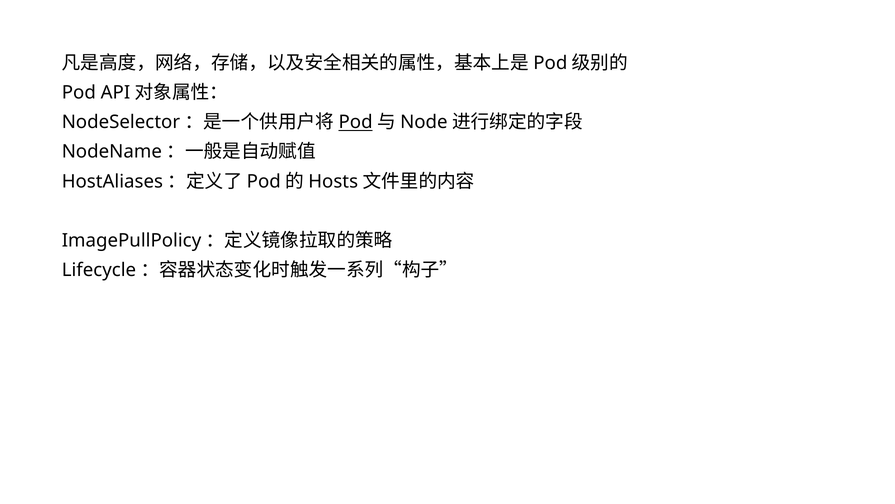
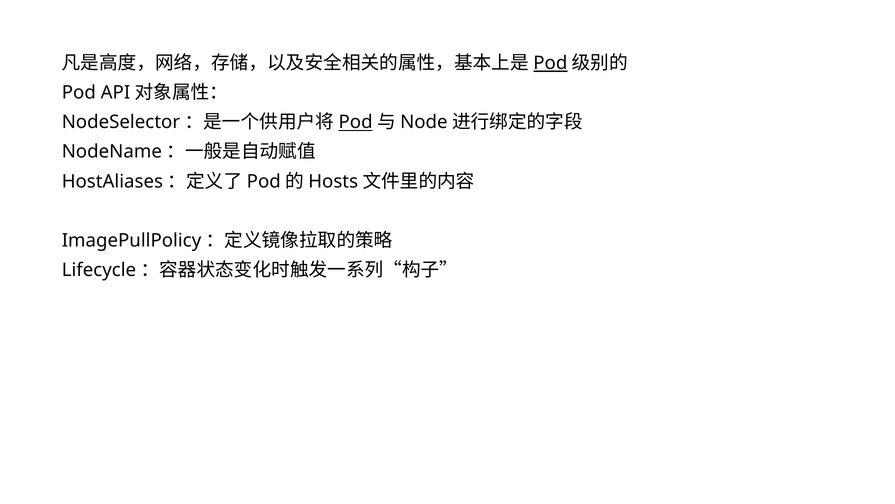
Pod underline: none -> present (550, 63)
